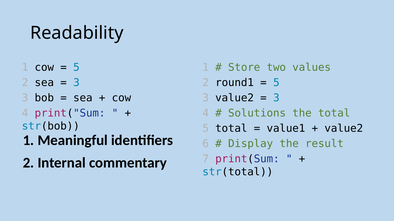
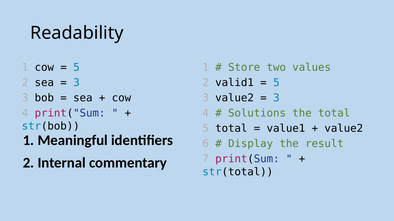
round1: round1 -> valid1 (235, 83)
